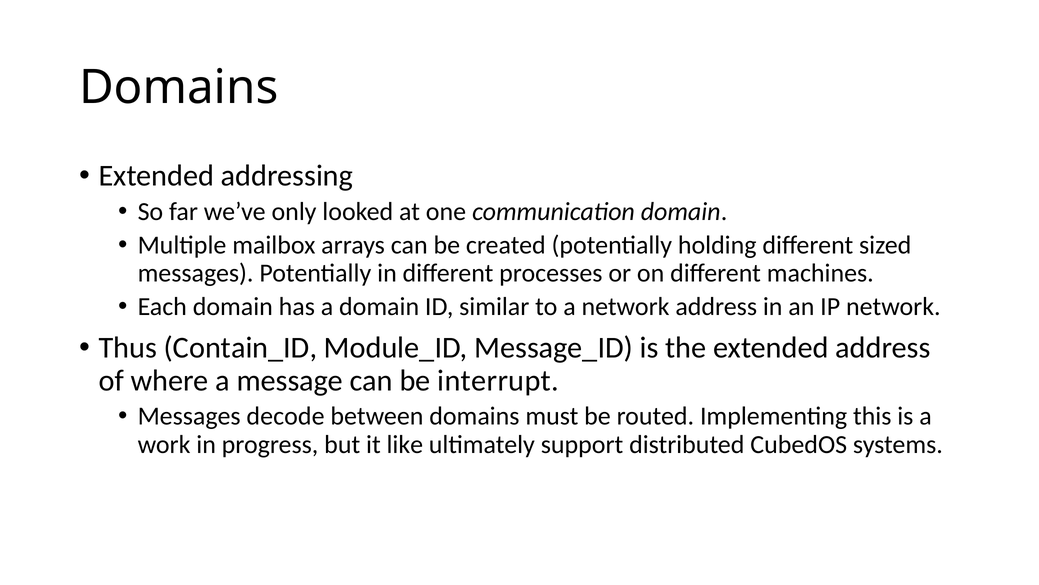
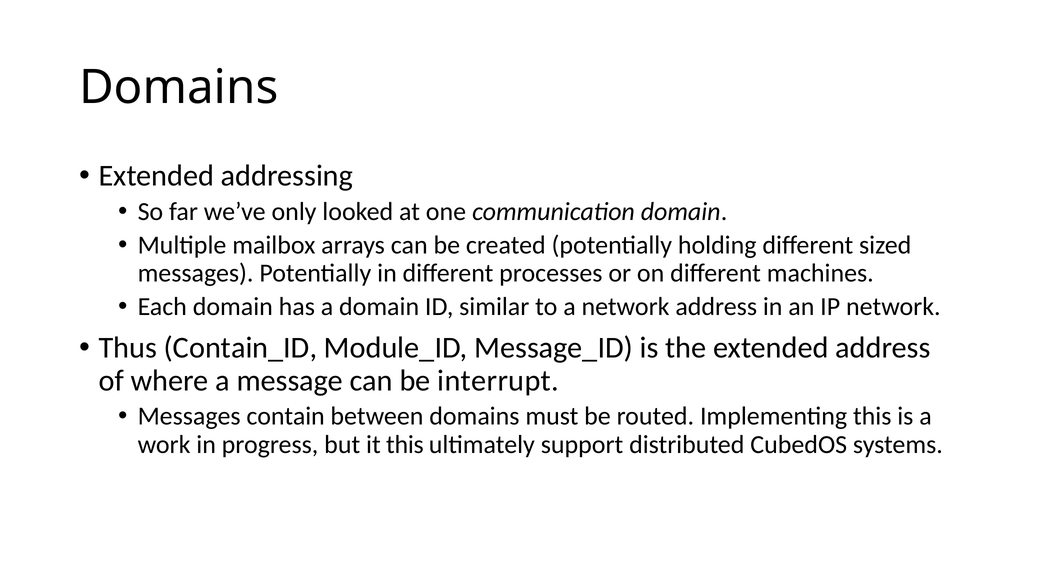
decode: decode -> contain (286, 416)
it like: like -> this (405, 444)
